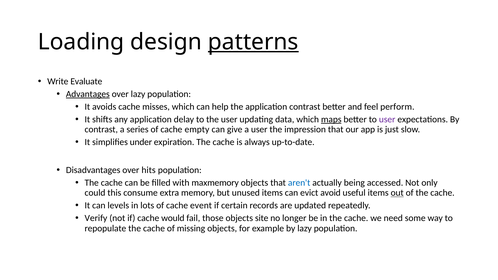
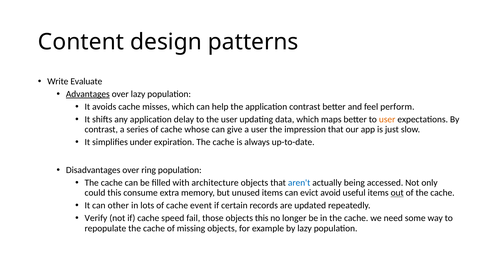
Loading: Loading -> Content (81, 42)
patterns underline: present -> none (253, 42)
maps underline: present -> none (331, 119)
user colour: purple -> orange (387, 119)
empty: empty -> whose (197, 130)
hits: hits -> ring (149, 170)
maxmemory: maxmemory -> architecture (215, 183)
levels: levels -> other (118, 206)
would: would -> speed (173, 218)
objects site: site -> this (262, 218)
